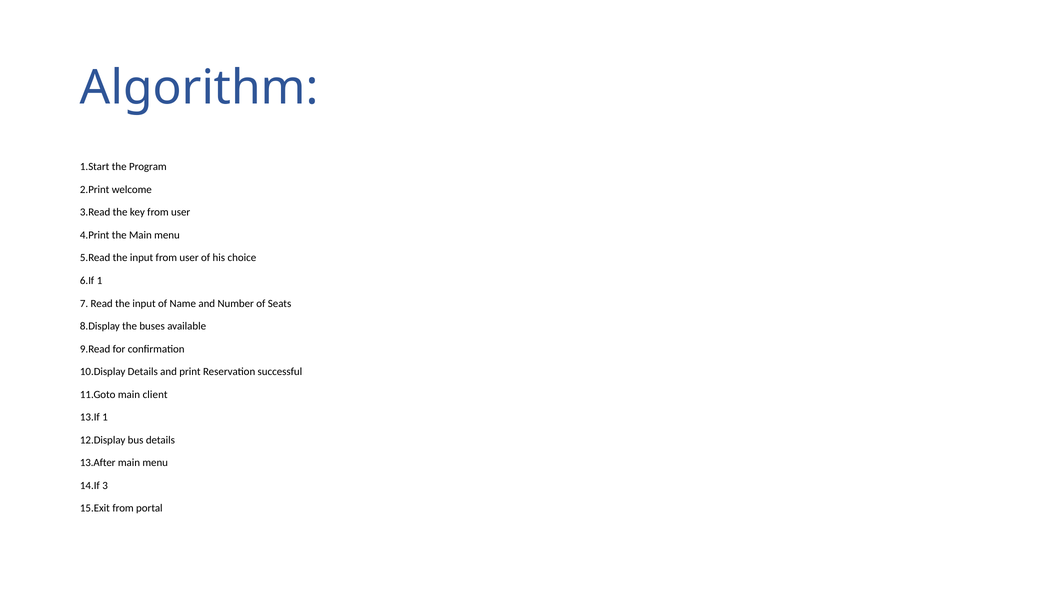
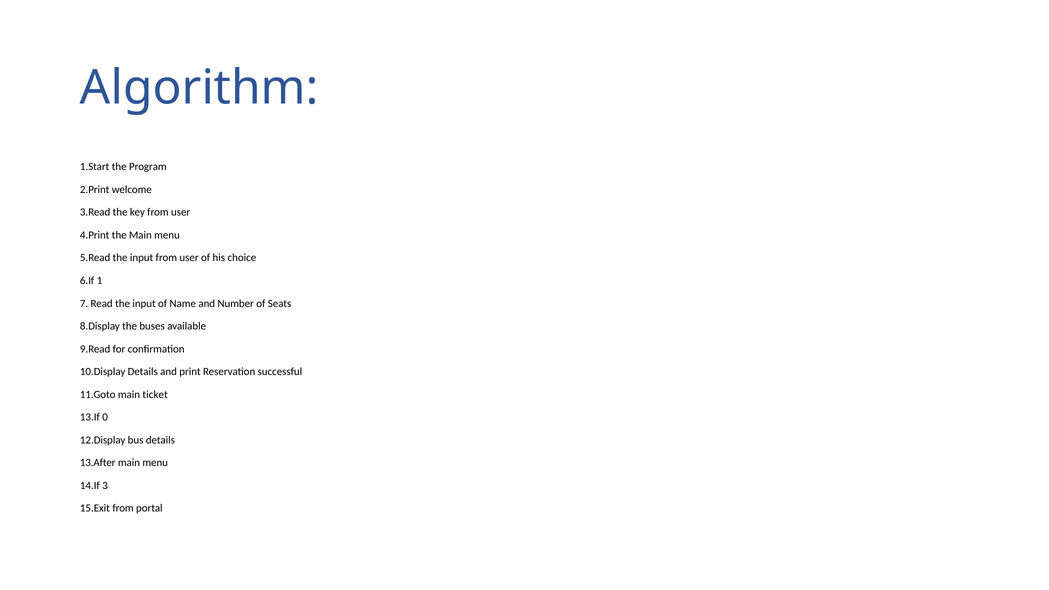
client: client -> ticket (155, 395)
13.If 1: 1 -> 0 (105, 417)
